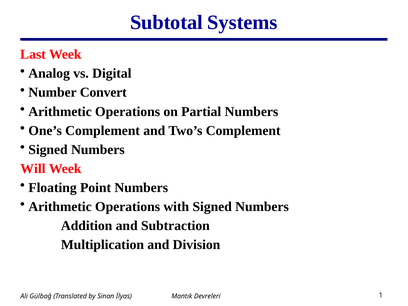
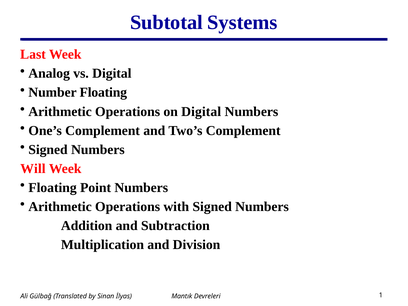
Number Convert: Convert -> Floating (103, 92)
on Partial: Partial -> Digital (201, 112)
